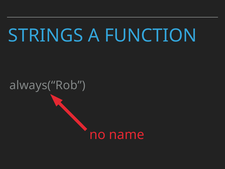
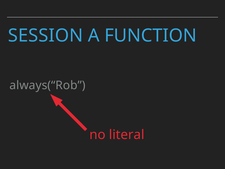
STRINGS: STRINGS -> SESSION (46, 35)
name: name -> literal (127, 135)
